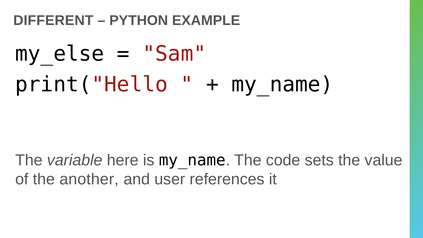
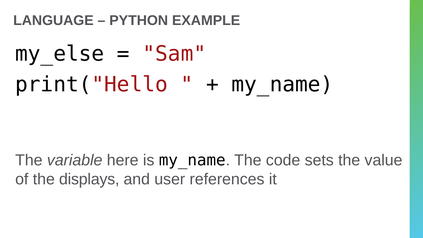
DIFFERENT: DIFFERENT -> LANGUAGE (53, 21)
another: another -> displays (89, 179)
